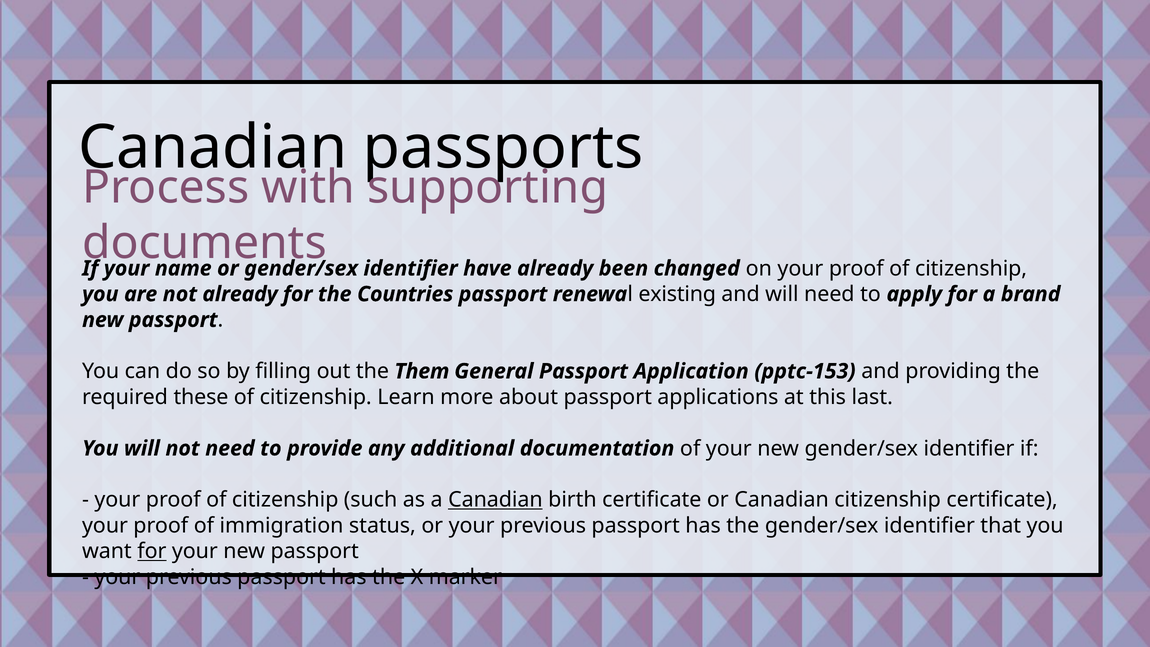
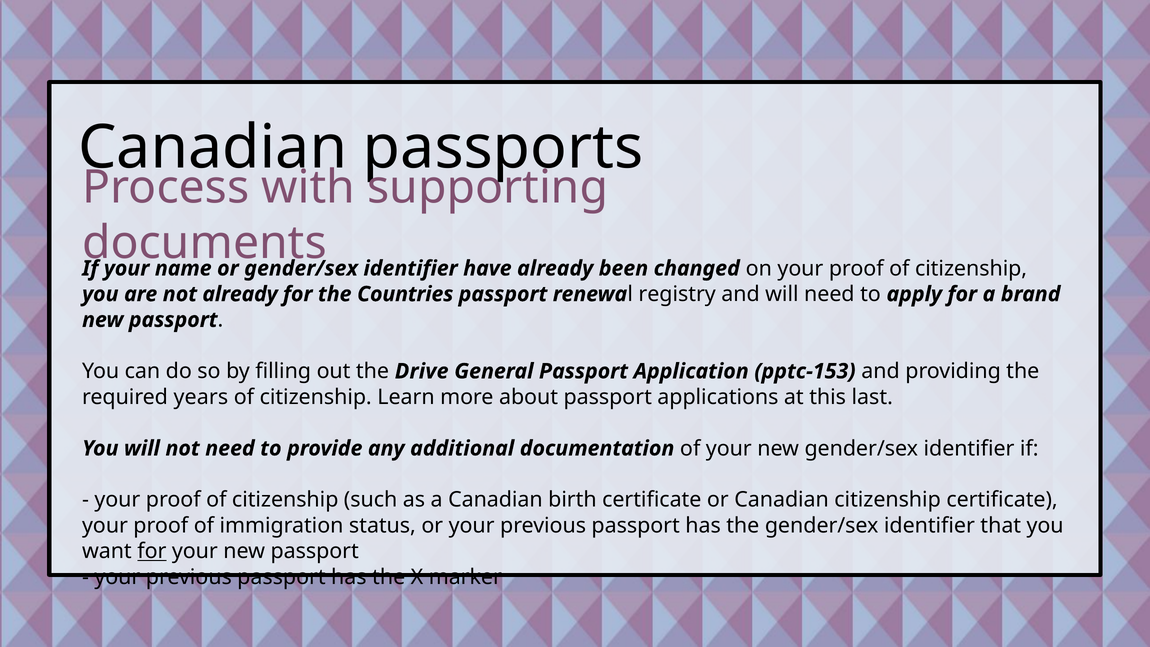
existing: existing -> registry (677, 294)
Them: Them -> Drive (422, 371)
these: these -> years (201, 397)
Canadian underline: present -> none (495, 500)
